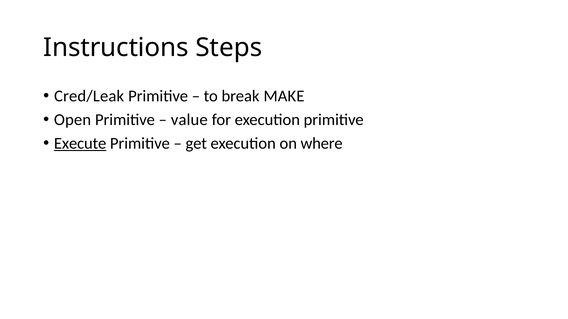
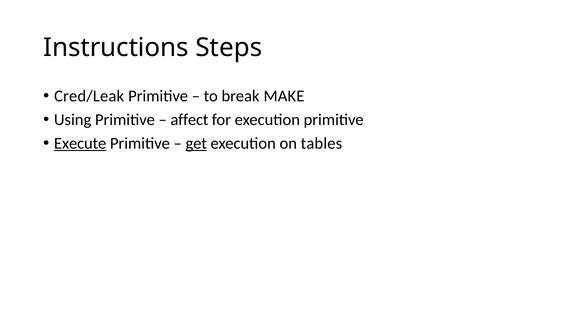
Open: Open -> Using (73, 120)
value: value -> affect (189, 120)
get underline: none -> present (196, 144)
where: where -> tables (321, 144)
